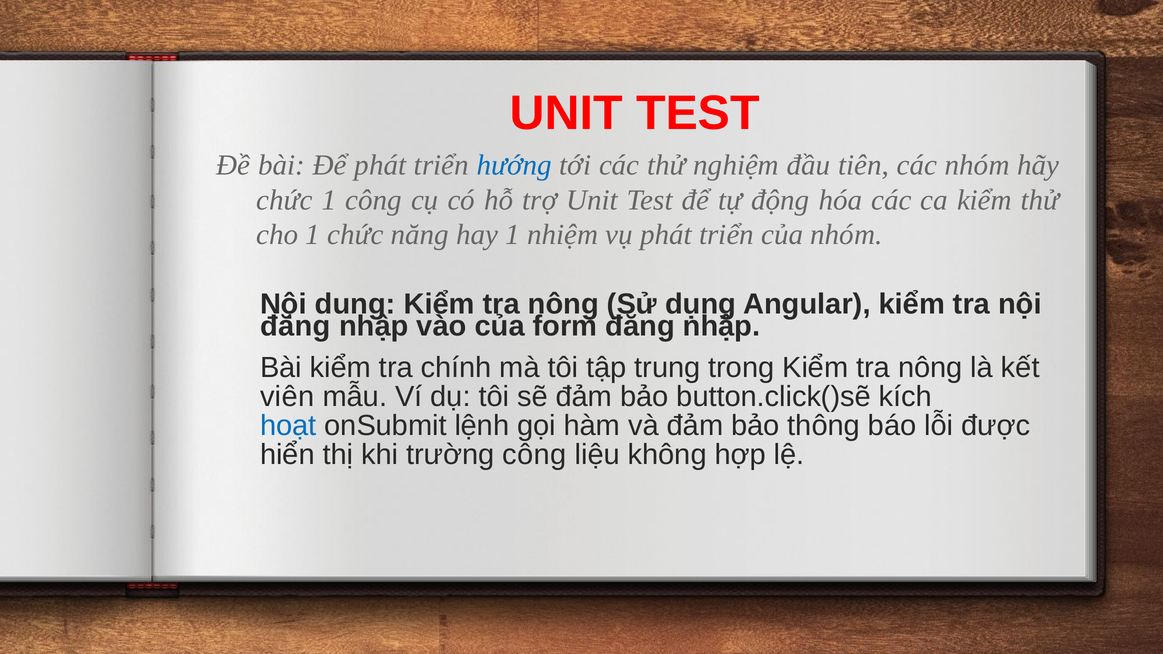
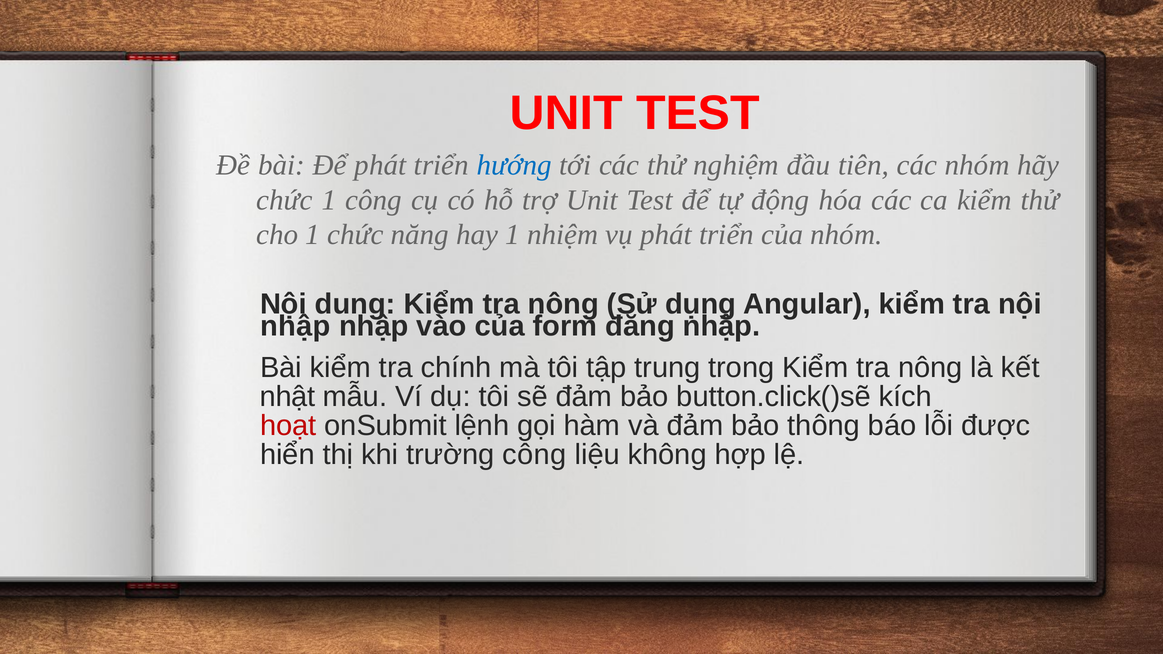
đăng: đăng -> nhập (295, 326)
viên: viên -> nhật (288, 397)
hoạt colour: blue -> red (288, 426)
